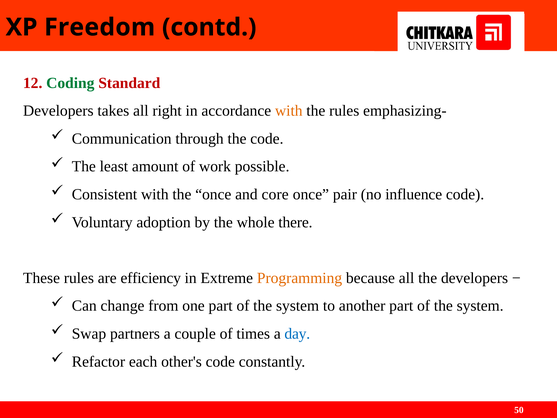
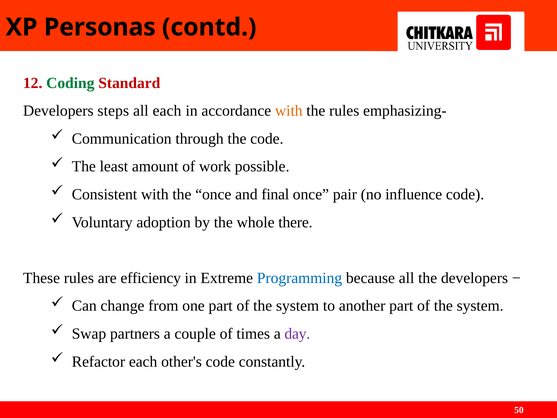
Freedom: Freedom -> Personas (100, 27)
takes: takes -> steps (113, 111)
all right: right -> each (167, 111)
core: core -> final (275, 194)
Programming colour: orange -> blue (299, 278)
day colour: blue -> purple (297, 334)
